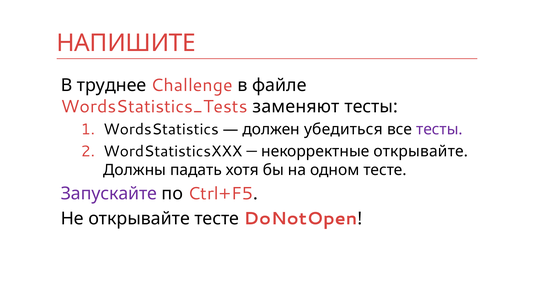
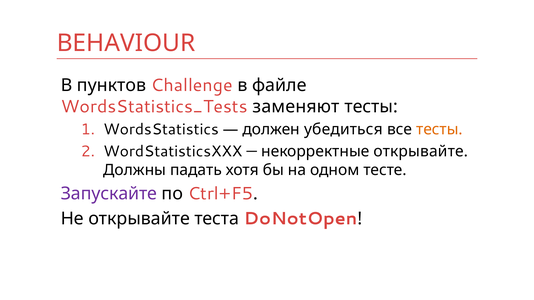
НАПИШИТЕ: НАПИШИТЕ -> BEHAVIOUR (126, 43)
труднее: труднее -> пунктов (112, 85)
тесты colour: purple -> orange (439, 130)
открывайте тесте: тесте -> теста (217, 219)
